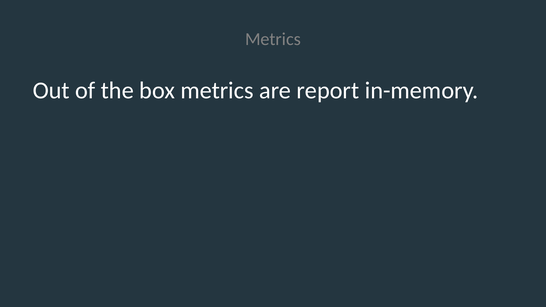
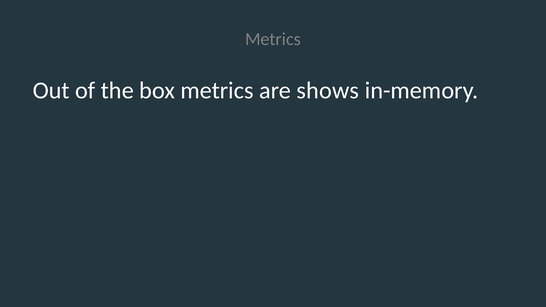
report: report -> shows (328, 91)
